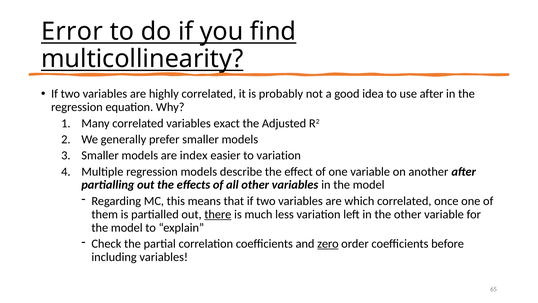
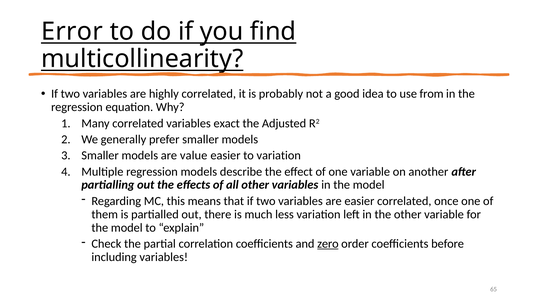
use after: after -> from (432, 94)
index: index -> value (194, 155)
are which: which -> easier (359, 201)
there underline: present -> none (218, 214)
